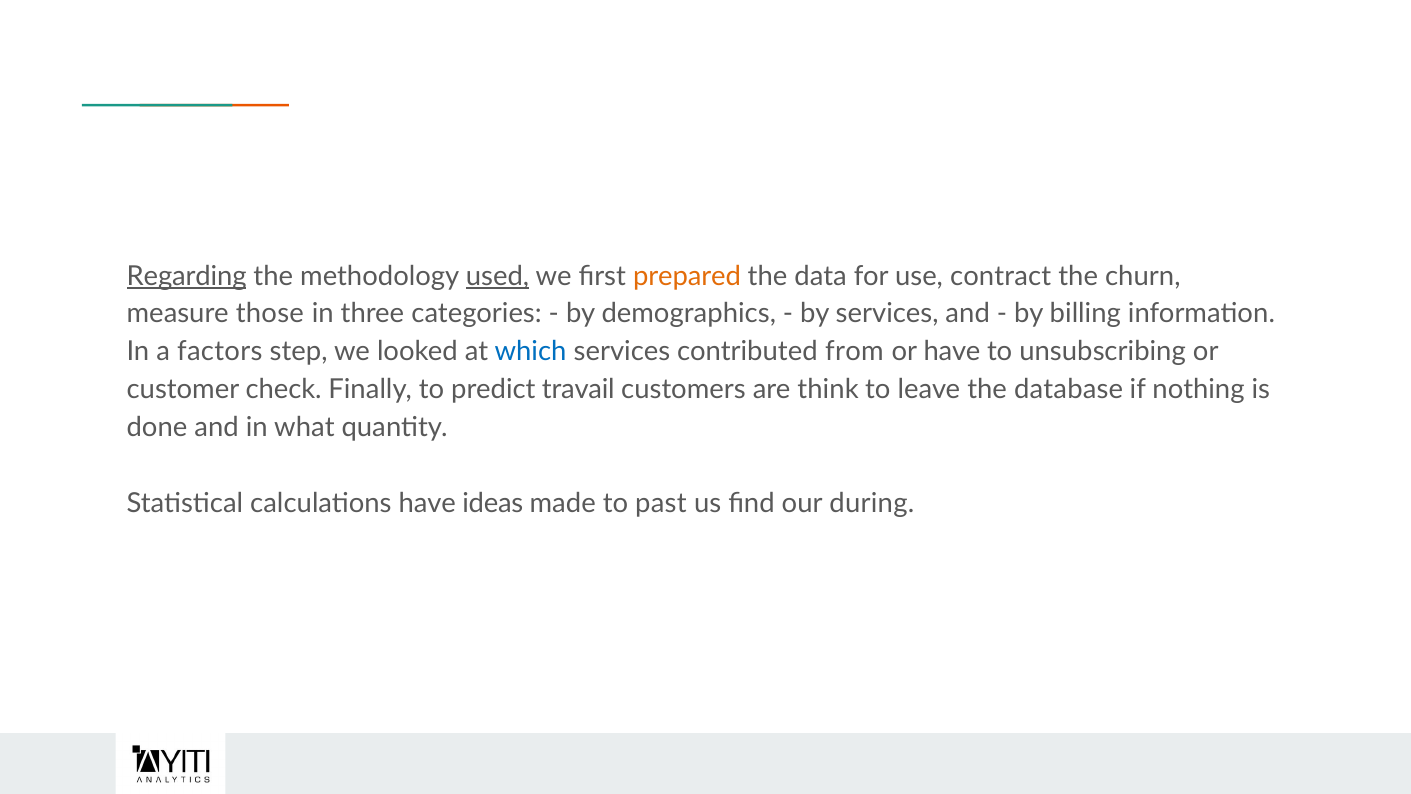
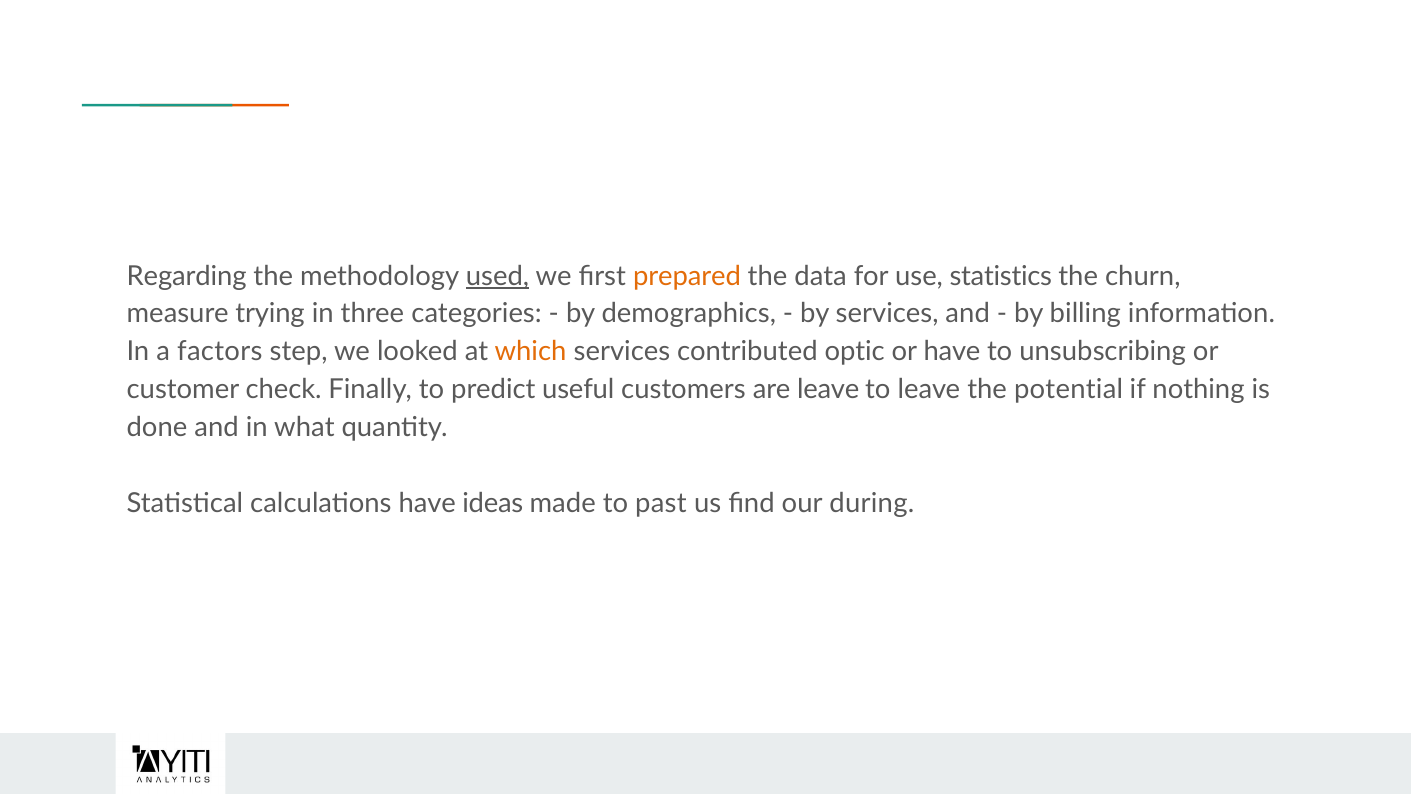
Regarding underline: present -> none (187, 276)
contract: contract -> statistics (1001, 276)
those: those -> trying (270, 314)
which colour: blue -> orange (531, 352)
from: from -> optic (855, 352)
travail: travail -> useful (578, 389)
are think: think -> leave (828, 389)
database: database -> potential (1069, 389)
